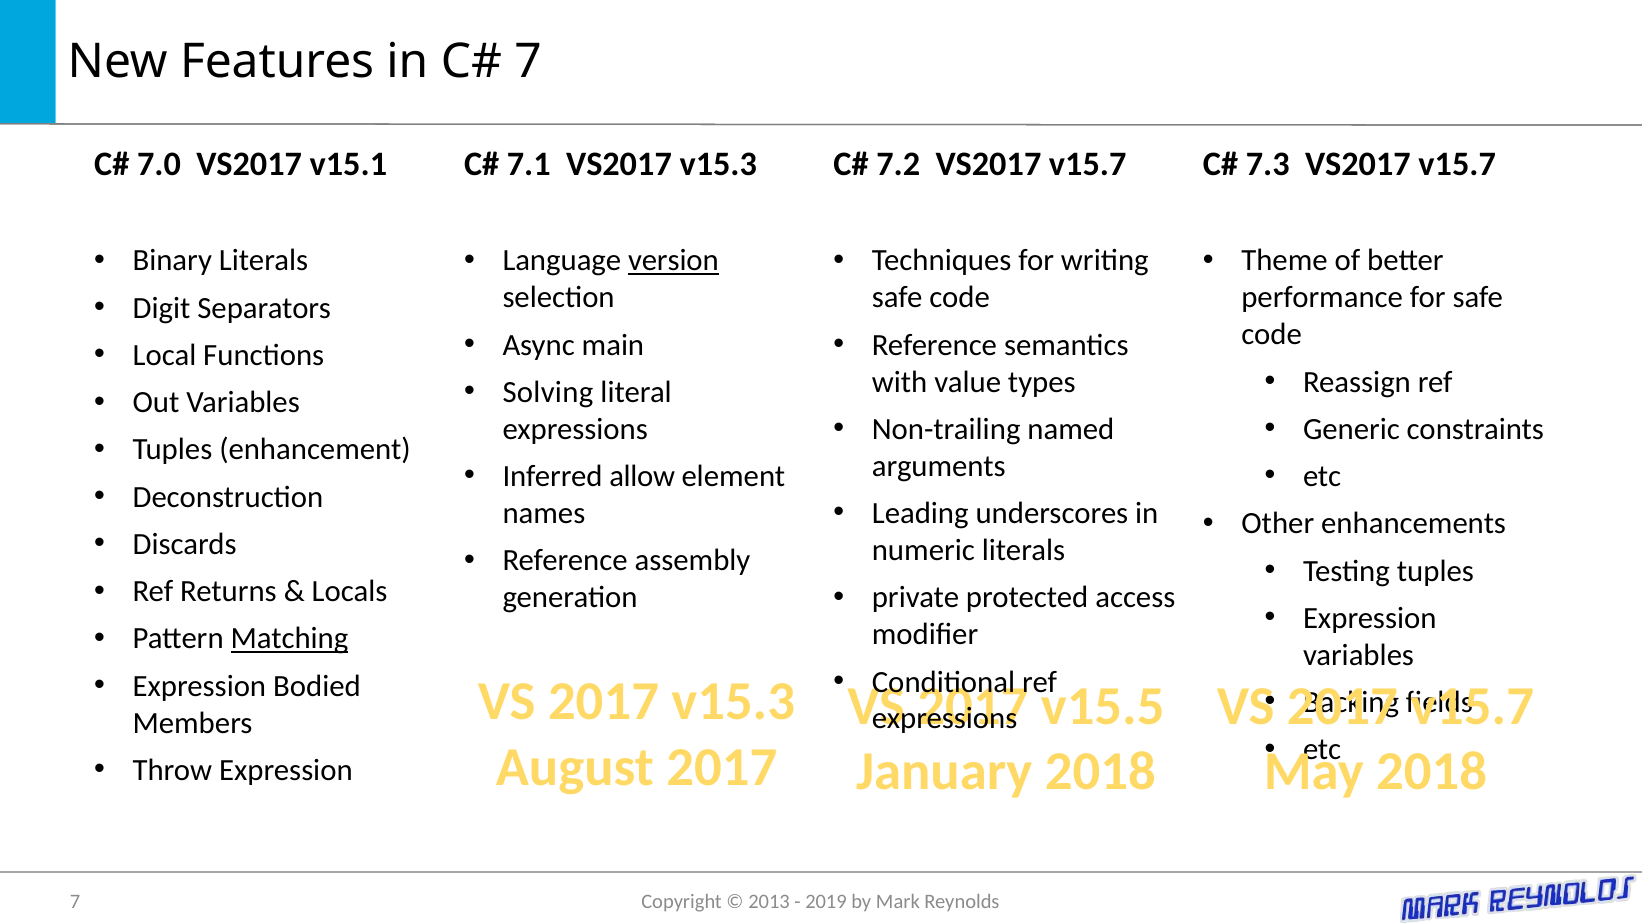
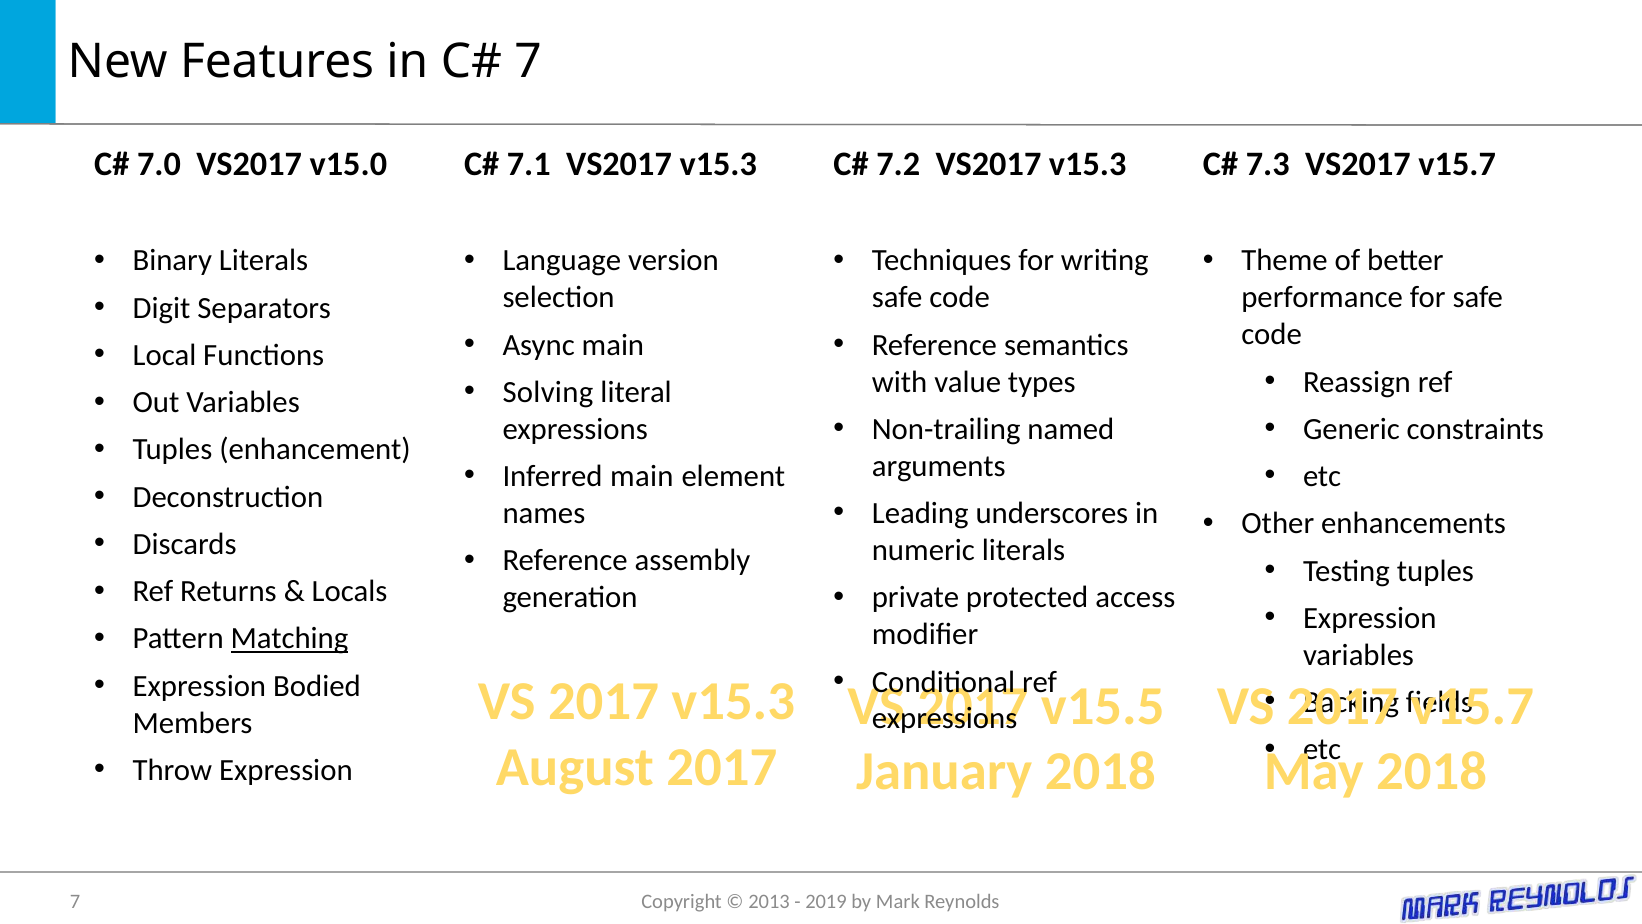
v15.1: v15.1 -> v15.0 (348, 164)
7.2 VS2017 v15.7: v15.7 -> v15.3 (1088, 164)
version underline: present -> none (673, 261)
Inferred allow: allow -> main (642, 476)
